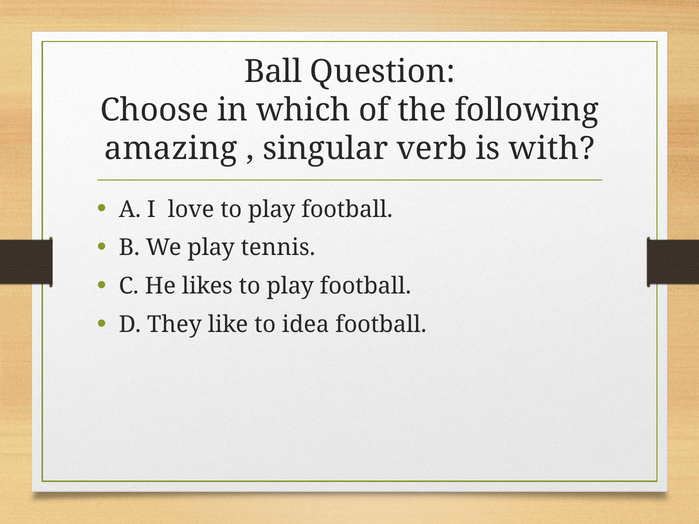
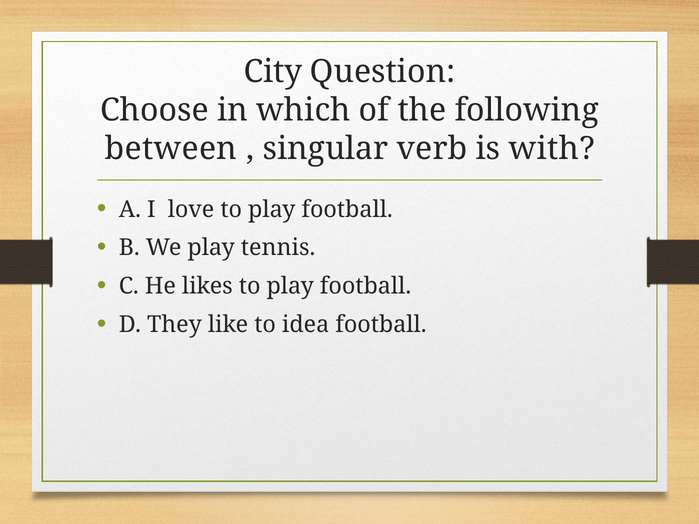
Ball: Ball -> City (273, 72)
amazing: amazing -> between (171, 149)
